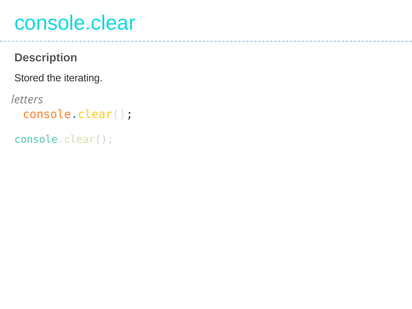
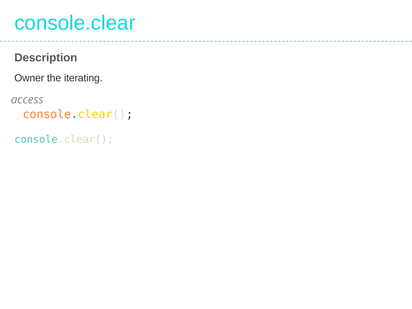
Stored: Stored -> Owner (29, 78)
letters: letters -> access (27, 100)
